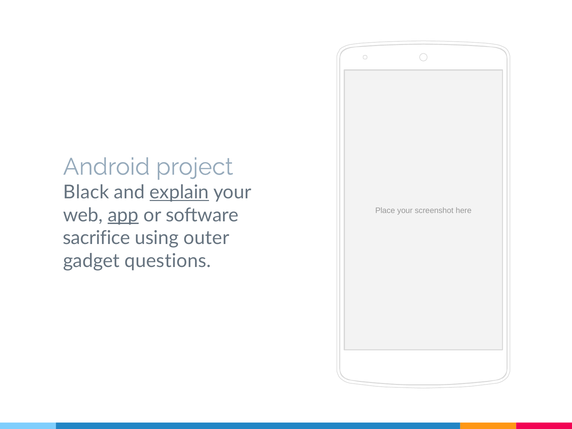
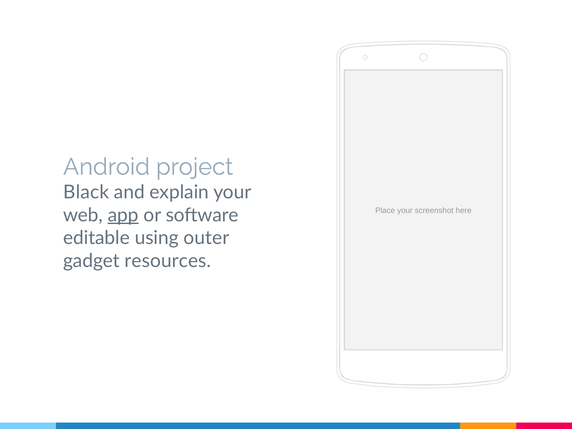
explain underline: present -> none (179, 192)
sacrifice: sacrifice -> editable (96, 238)
questions: questions -> resources (168, 261)
